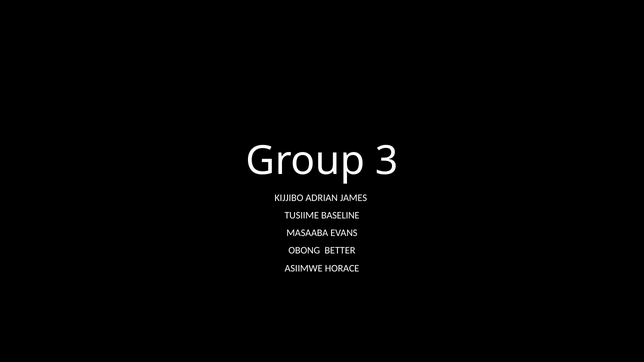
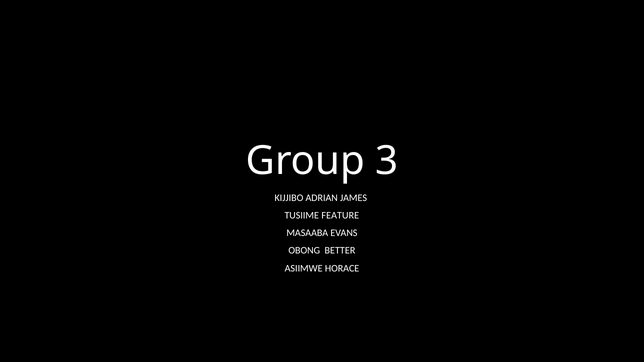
BASELINE: BASELINE -> FEATURE (340, 216)
